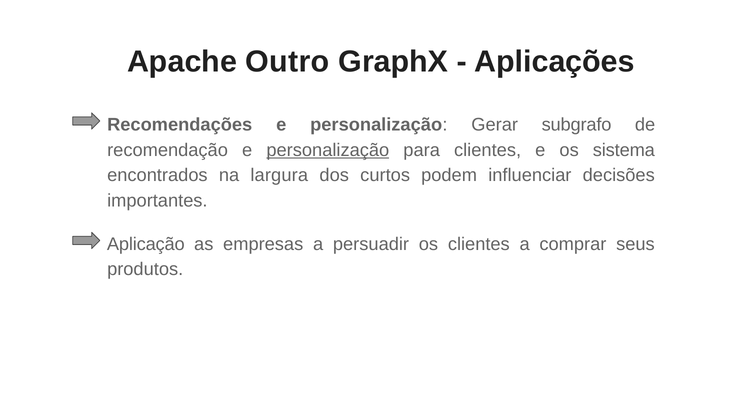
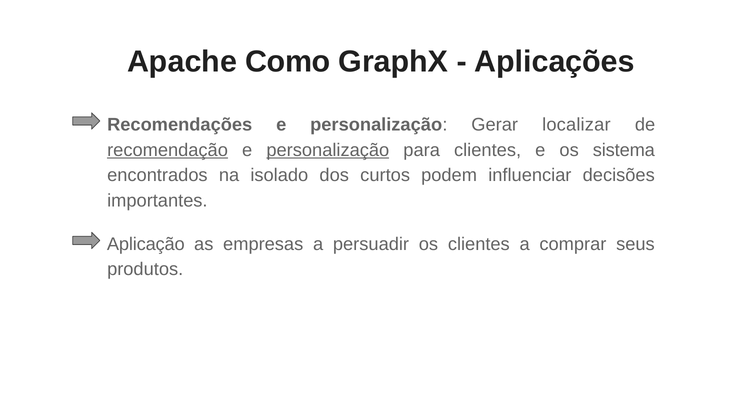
Outro: Outro -> Como (288, 62)
subgrafo: subgrafo -> localizar (576, 125)
recomendação underline: none -> present (168, 150)
largura: largura -> isolado (279, 175)
